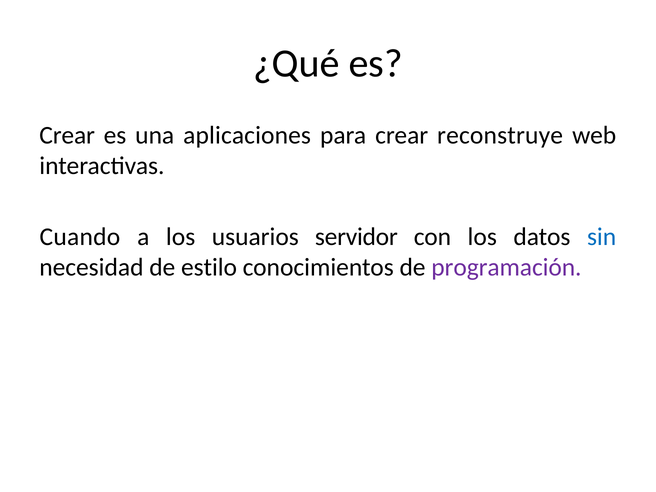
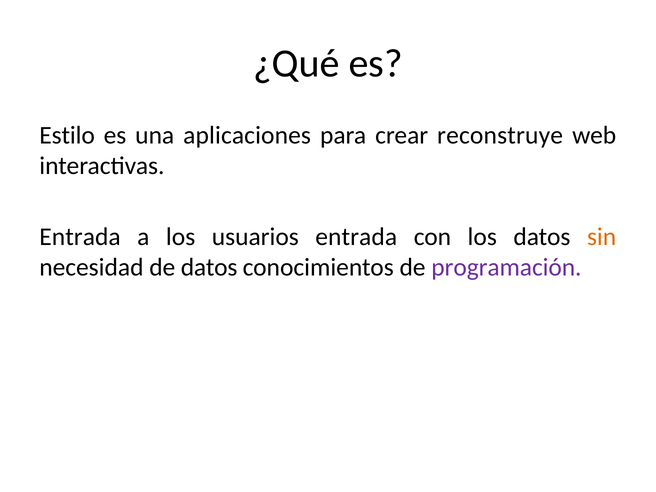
Crear: Crear -> Estilo (67, 135)
Cuando: Cuando -> Entrada (80, 237)
usuarios servidor: servidor -> entrada (356, 237)
sin colour: blue -> orange (602, 237)
de estilo: estilo -> datos (209, 268)
